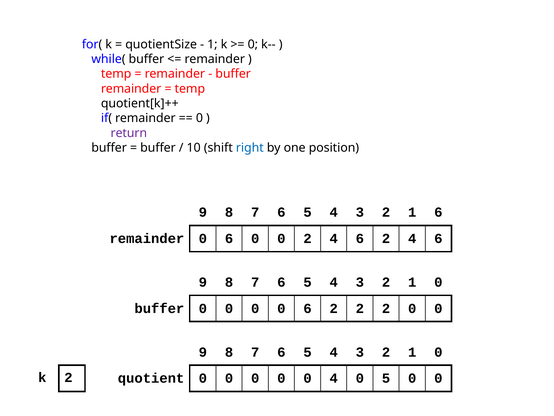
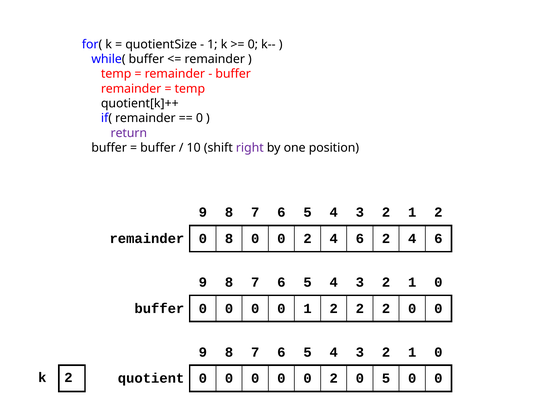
right colour: blue -> purple (250, 148)
2 1 6: 6 -> 2 (438, 212)
remainder 0 6: 6 -> 8 (229, 238)
0 0 6: 6 -> 1 (308, 308)
0 0 0 4: 4 -> 2 (334, 378)
